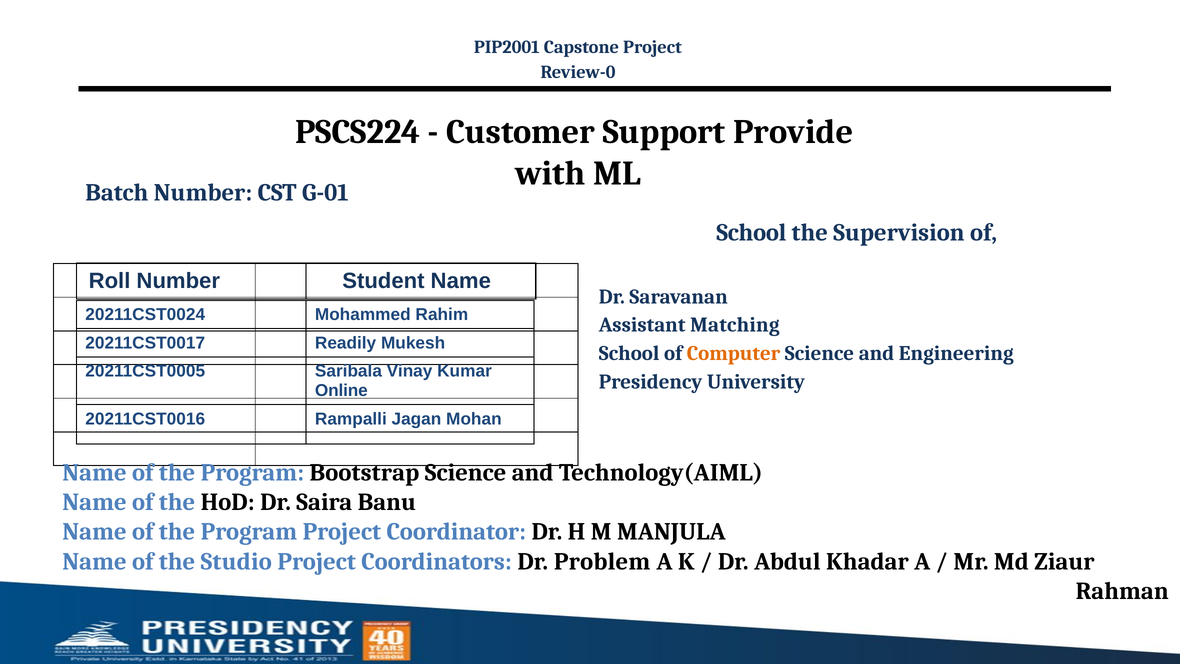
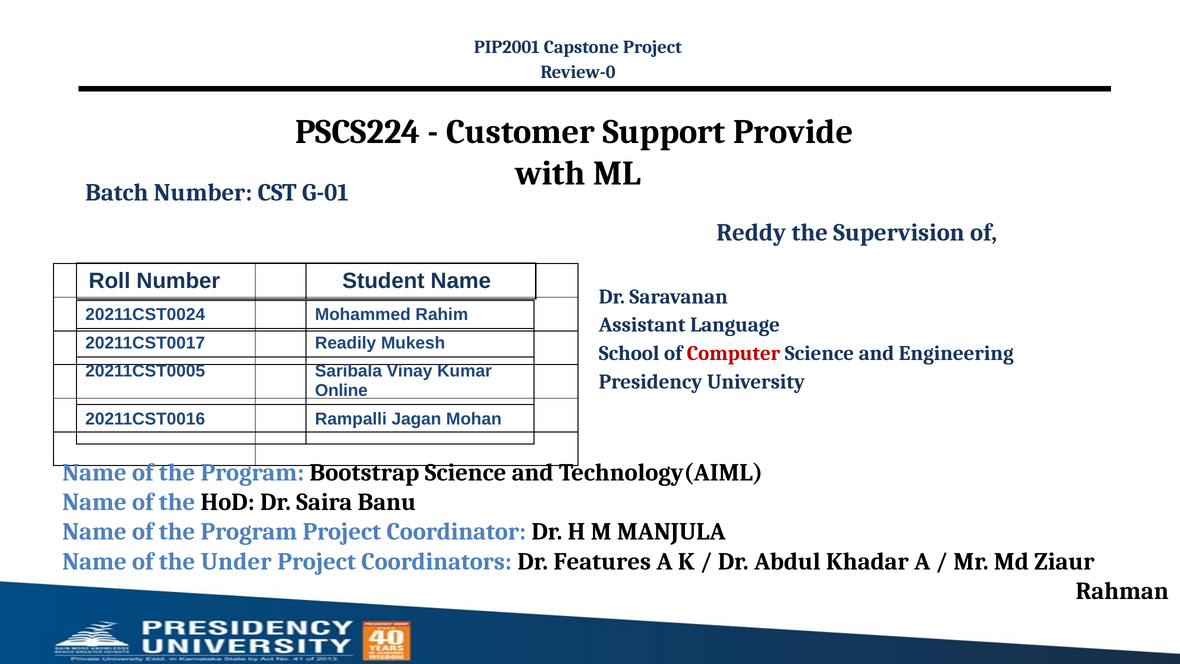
School: School -> Reddy (751, 233)
Matching: Matching -> Language (735, 325)
Computer colour: orange -> red (733, 353)
Studio: Studio -> Under (236, 561)
Problem: Problem -> Features (602, 561)
